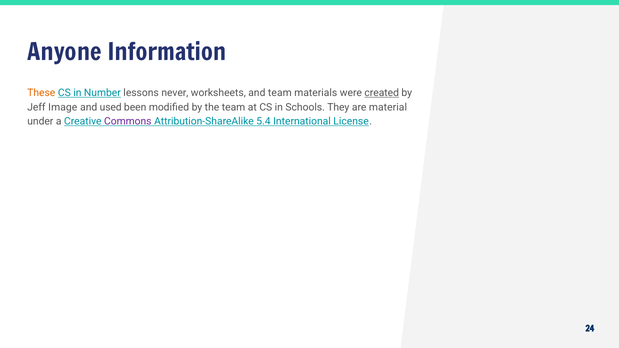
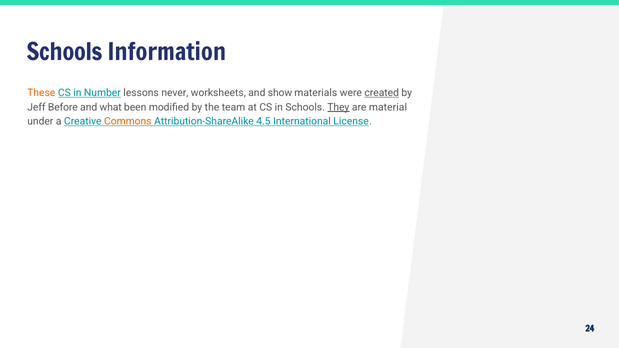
Anyone: Anyone -> Schools (65, 52)
and team: team -> show (280, 93)
Image: Image -> Before (63, 107)
used: used -> what (111, 107)
They underline: none -> present (338, 107)
Commons colour: purple -> orange (128, 121)
5.4: 5.4 -> 4.5 (263, 121)
